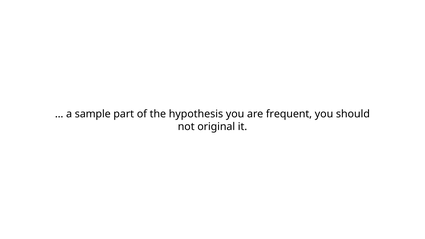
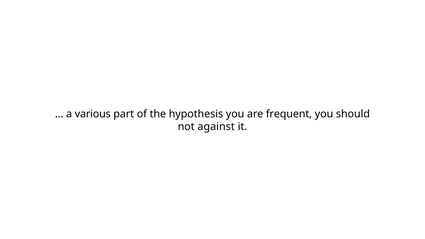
sample: sample -> various (93, 114)
original: original -> against (216, 127)
